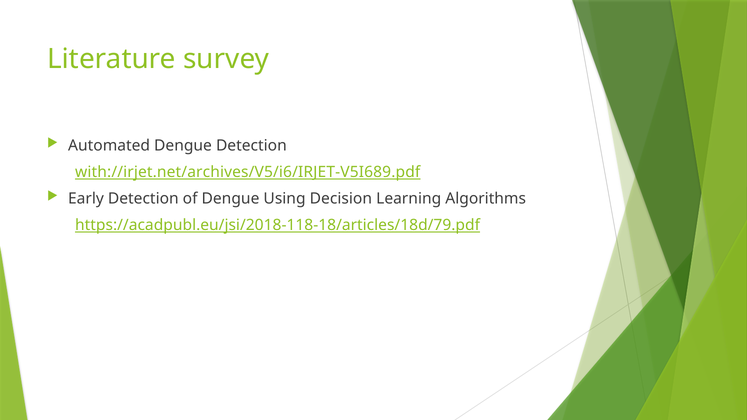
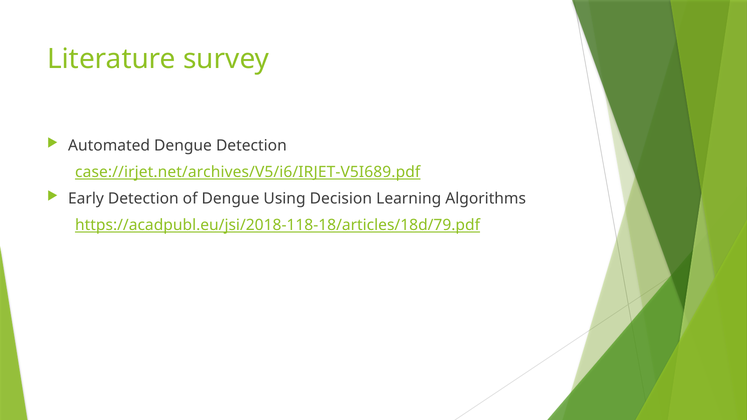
with://irjet.net/archives/V5/i6/IRJET-V5I689.pdf: with://irjet.net/archives/V5/i6/IRJET-V5I689.pdf -> case://irjet.net/archives/V5/i6/IRJET-V5I689.pdf (248, 172)
